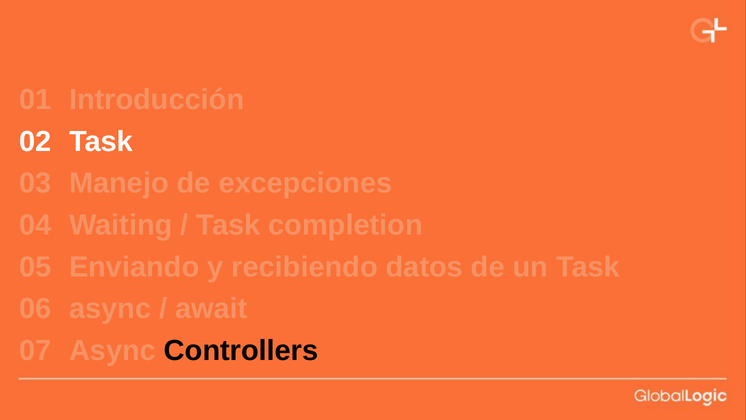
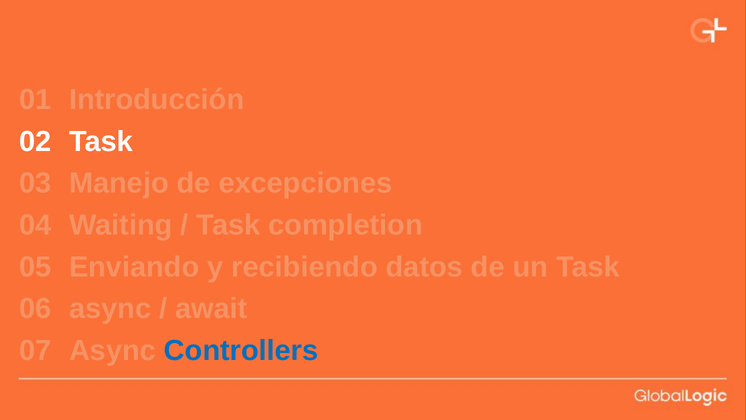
Controllers colour: black -> blue (241, 350)
